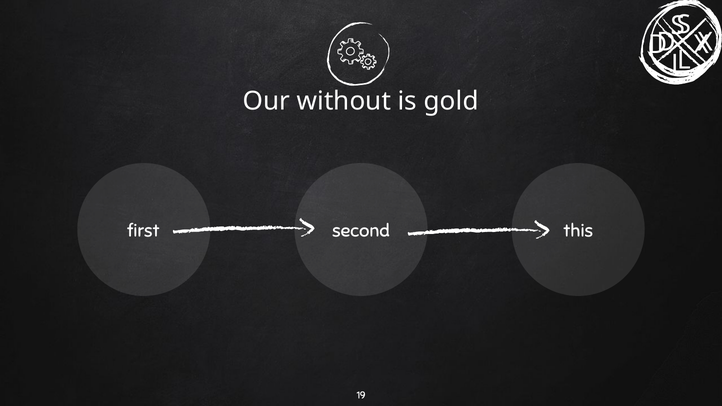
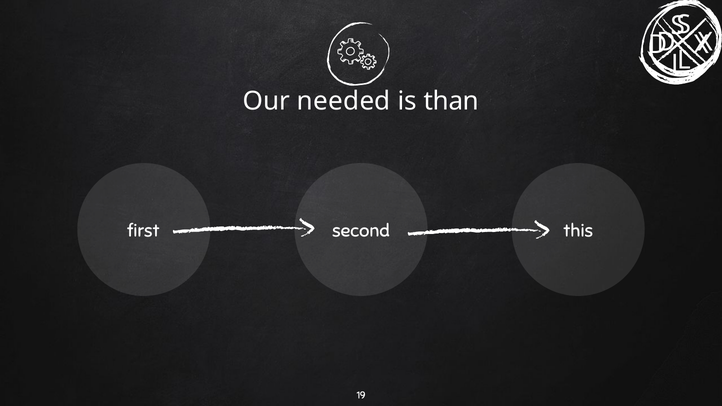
without: without -> needed (344, 101)
gold: gold -> than (451, 101)
